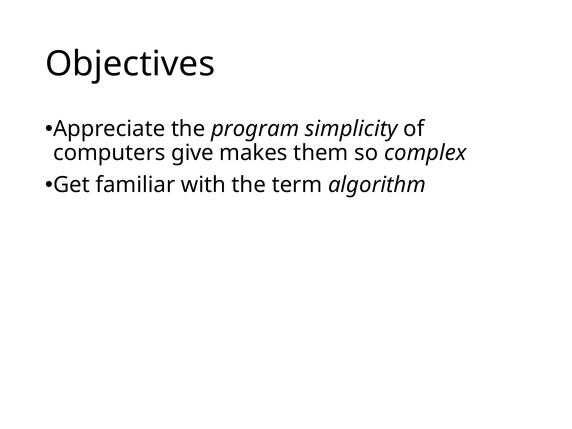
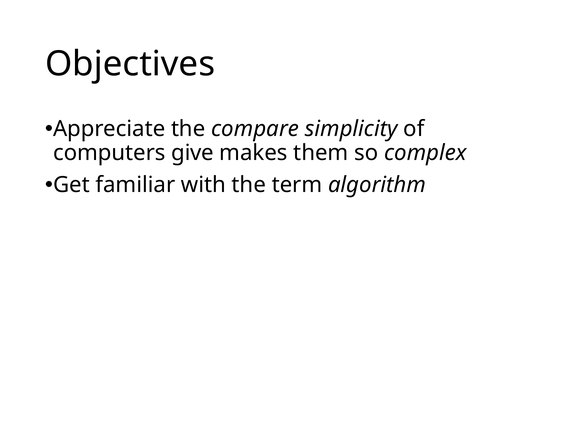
program: program -> compare (255, 129)
